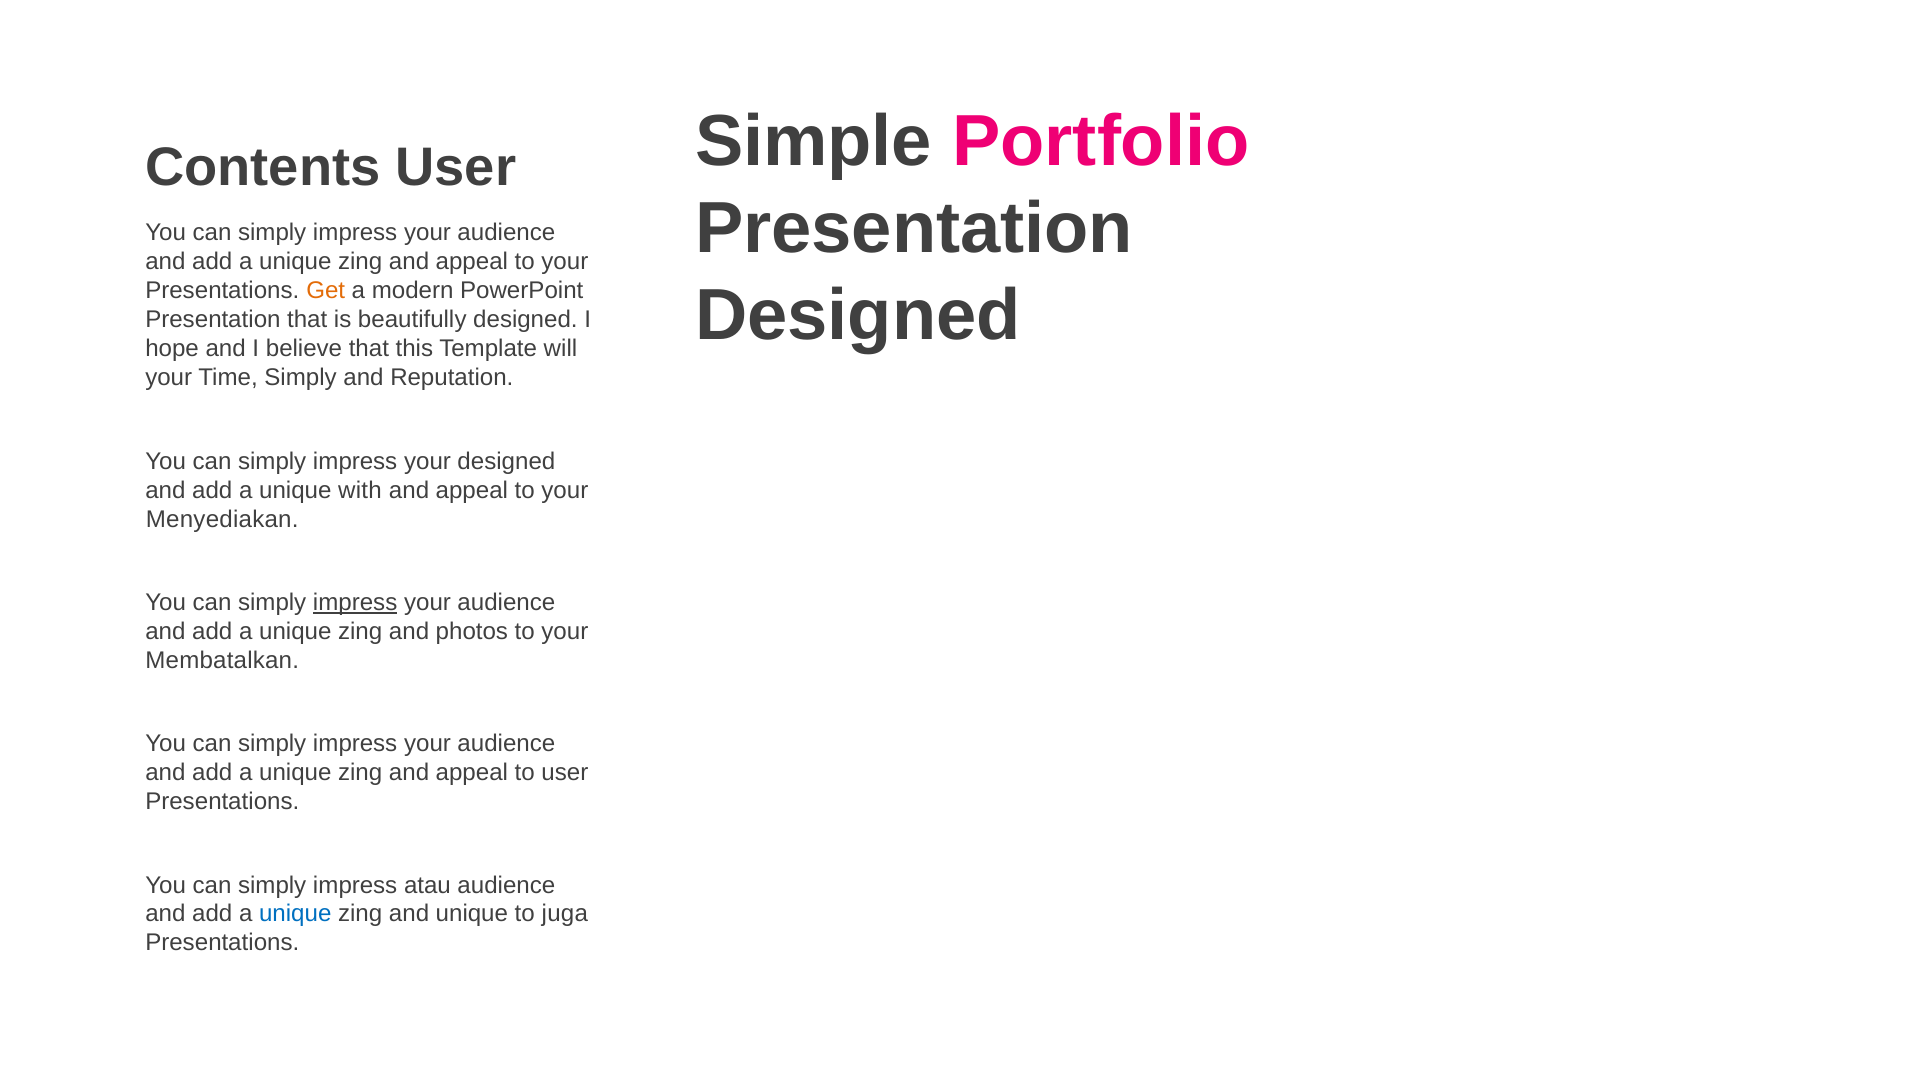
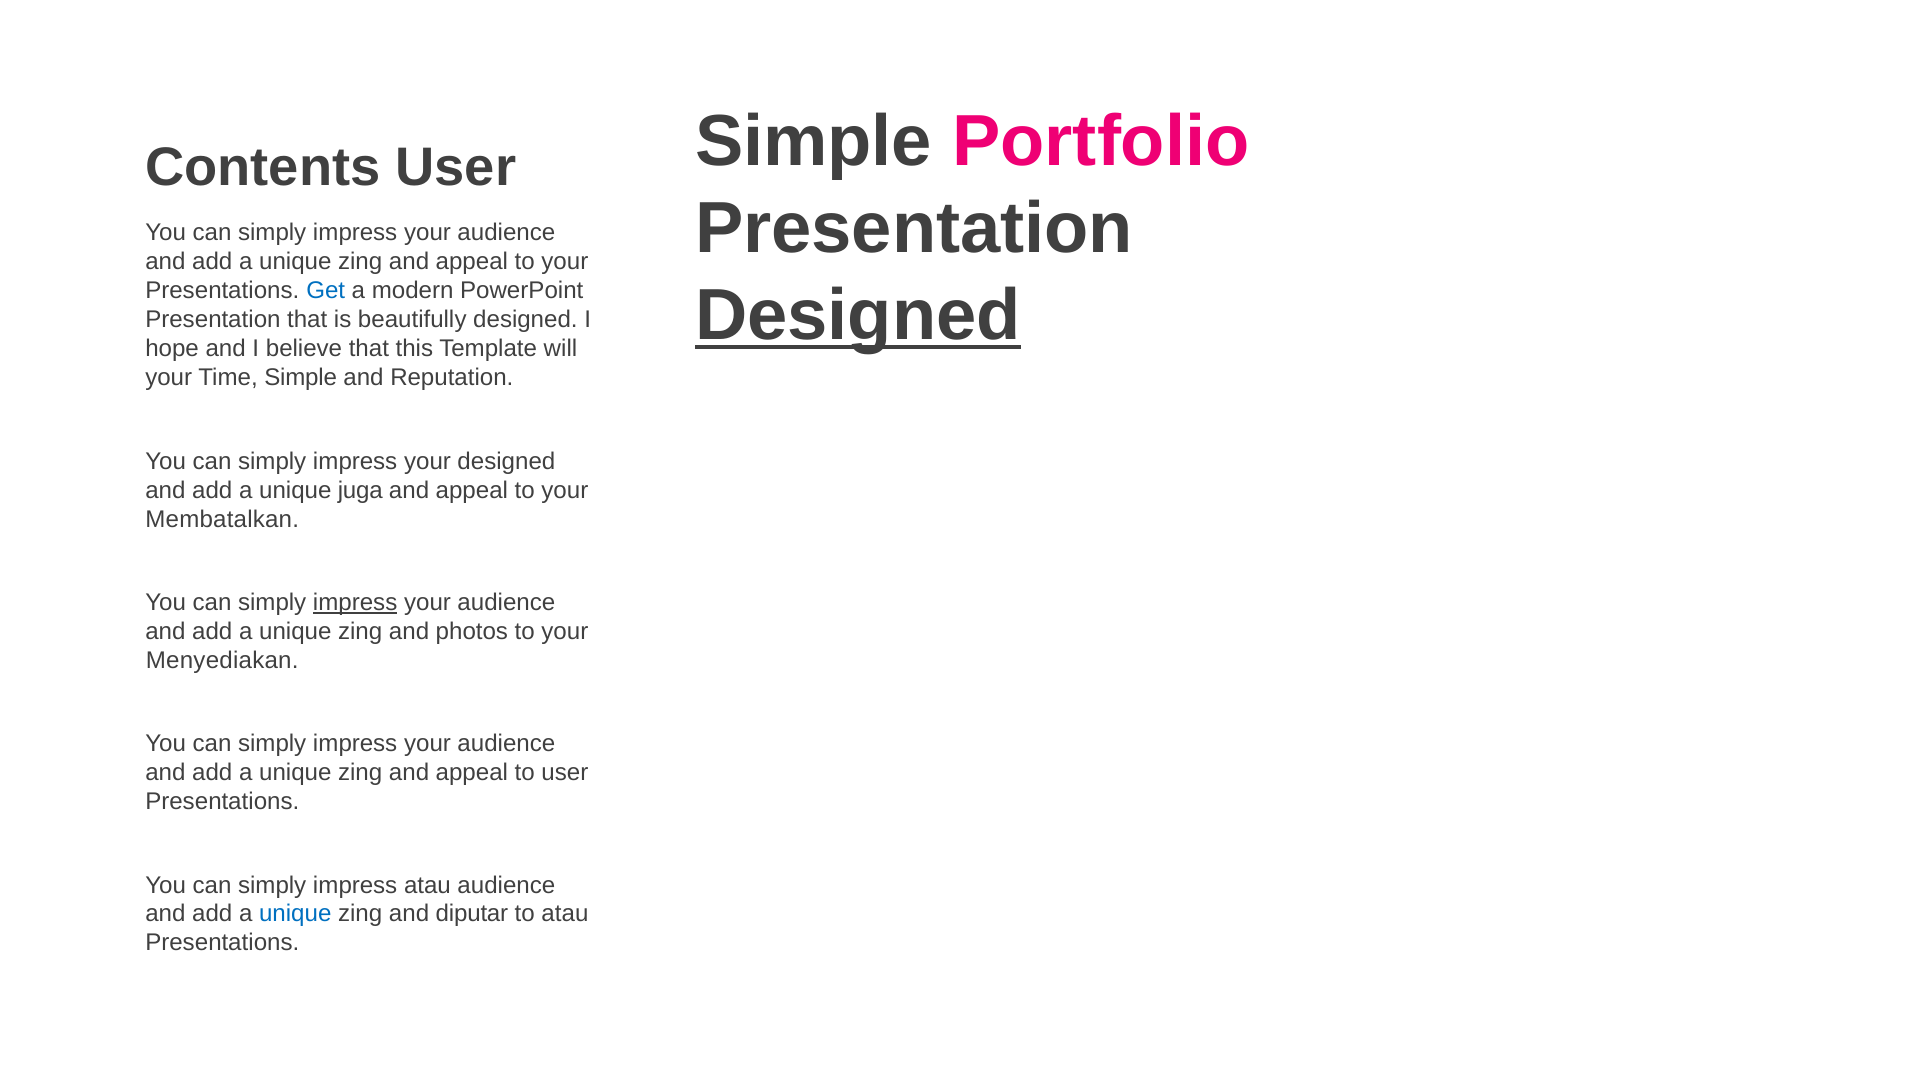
Get colour: orange -> blue (326, 290)
Designed underline: none -> present (858, 316)
Time Simply: Simply -> Simple (301, 377)
with: with -> juga (360, 491)
Menyediakan: Menyediakan -> Membatalkan (222, 519)
Membatalkan: Membatalkan -> Menyediakan (222, 661)
and unique: unique -> diputar (472, 915)
to juga: juga -> atau (565, 915)
